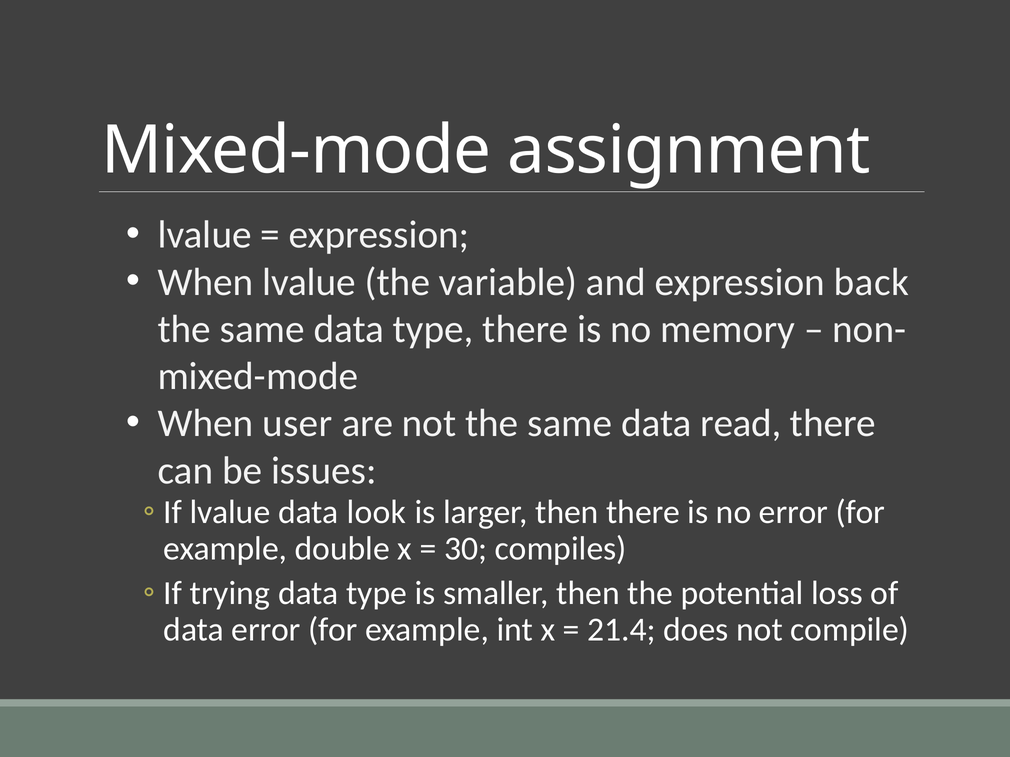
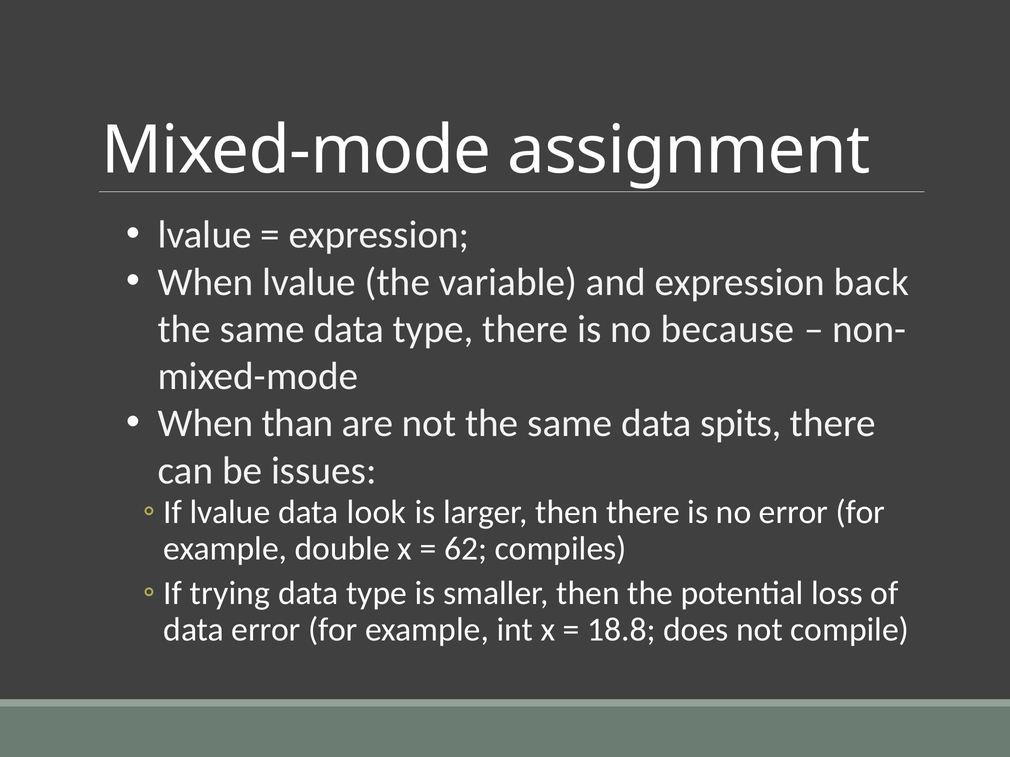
memory: memory -> because (728, 329)
user: user -> than (298, 424)
read: read -> spits (741, 424)
30: 30 -> 62 (466, 549)
21.4: 21.4 -> 18.8 (621, 630)
